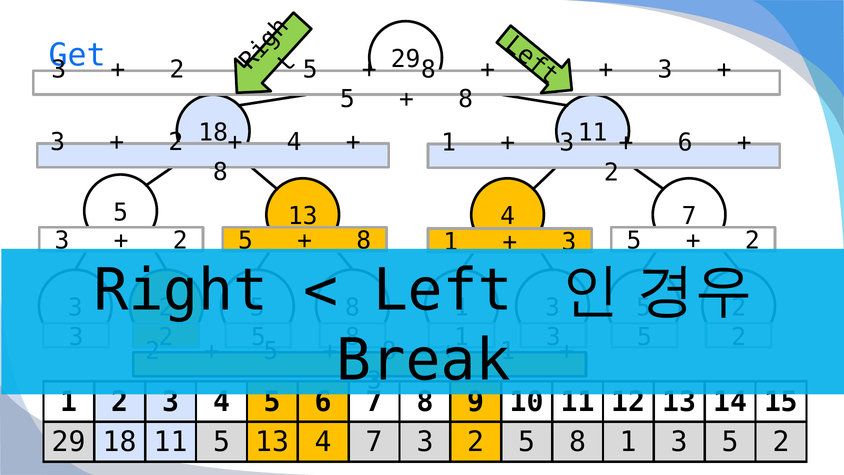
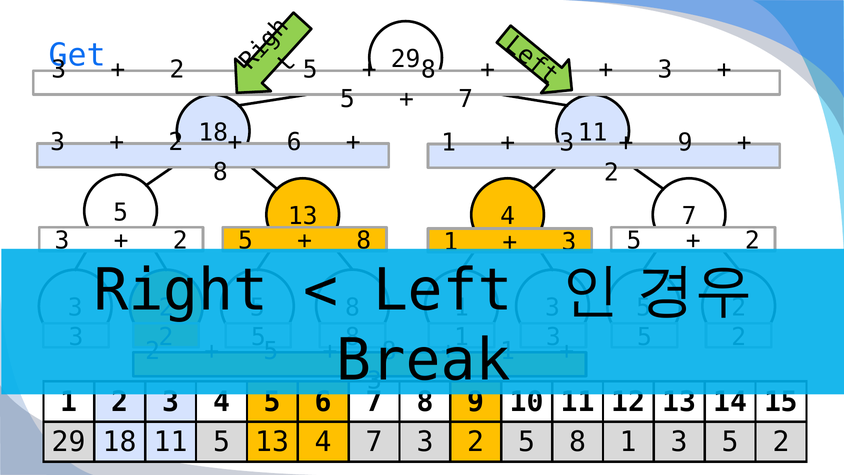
8: 8 -> 7 (466, 99)
4: 4 -> 6 (294, 142)
6: 6 -> 9 (685, 143)
